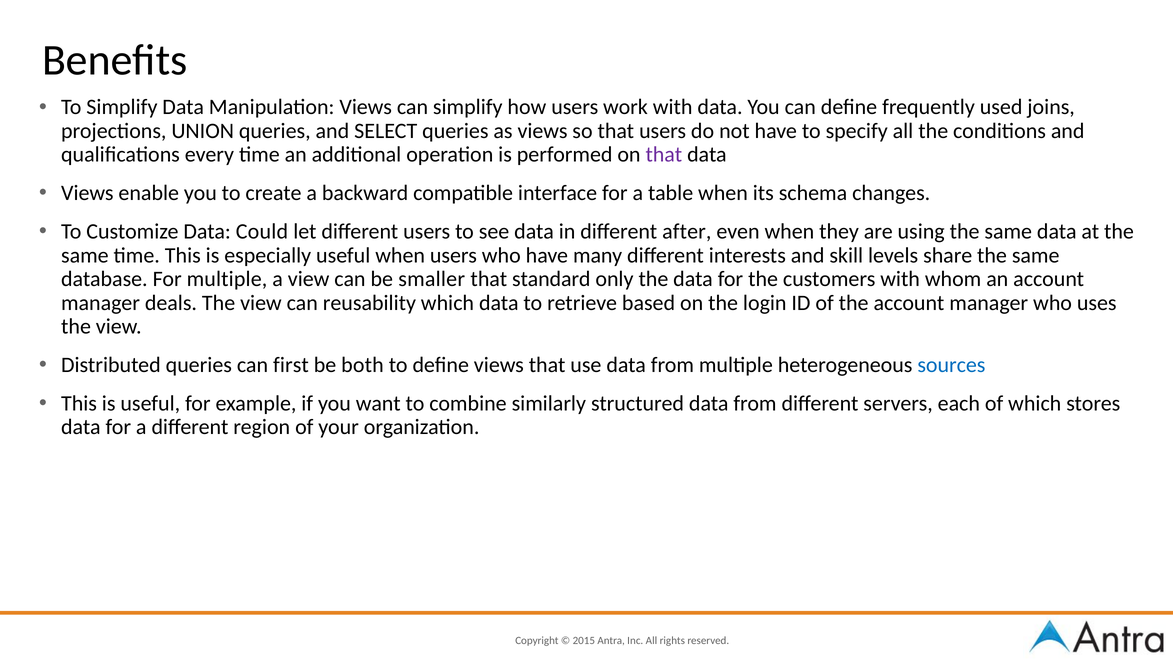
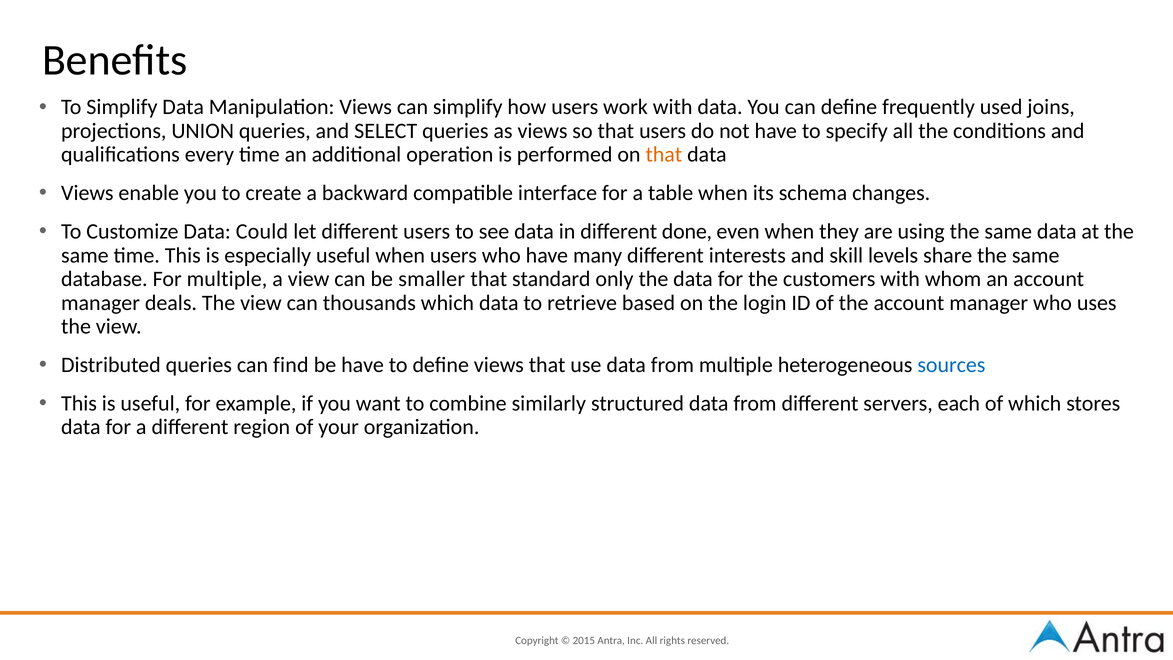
that colour: purple -> orange (664, 155)
after: after -> done (687, 231)
reusability: reusability -> thousands (369, 303)
first: first -> find (291, 365)
be both: both -> have (363, 365)
